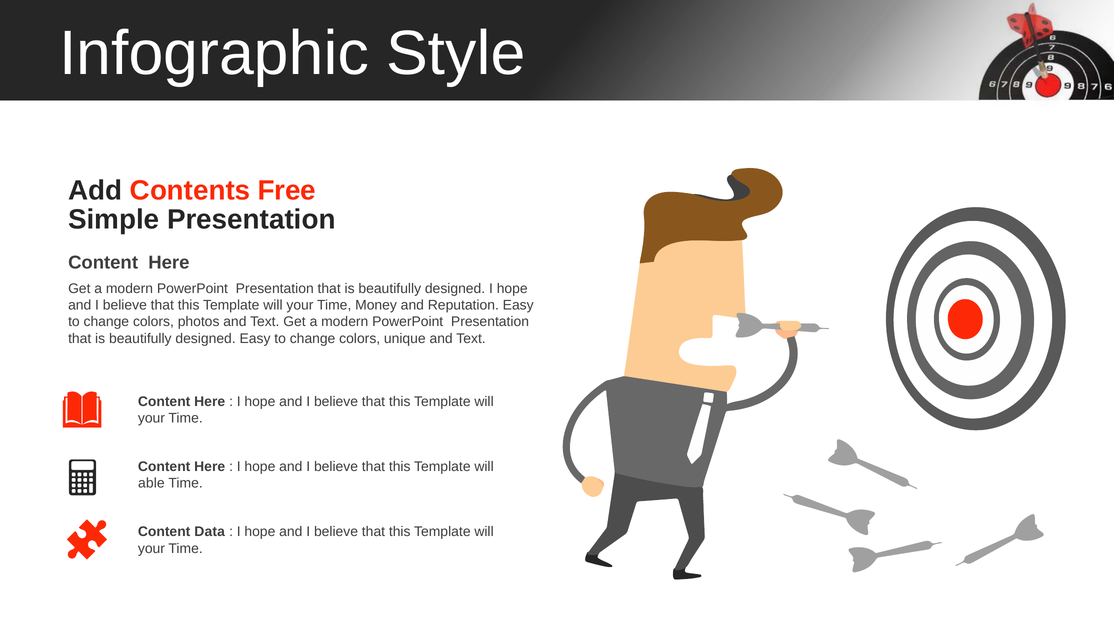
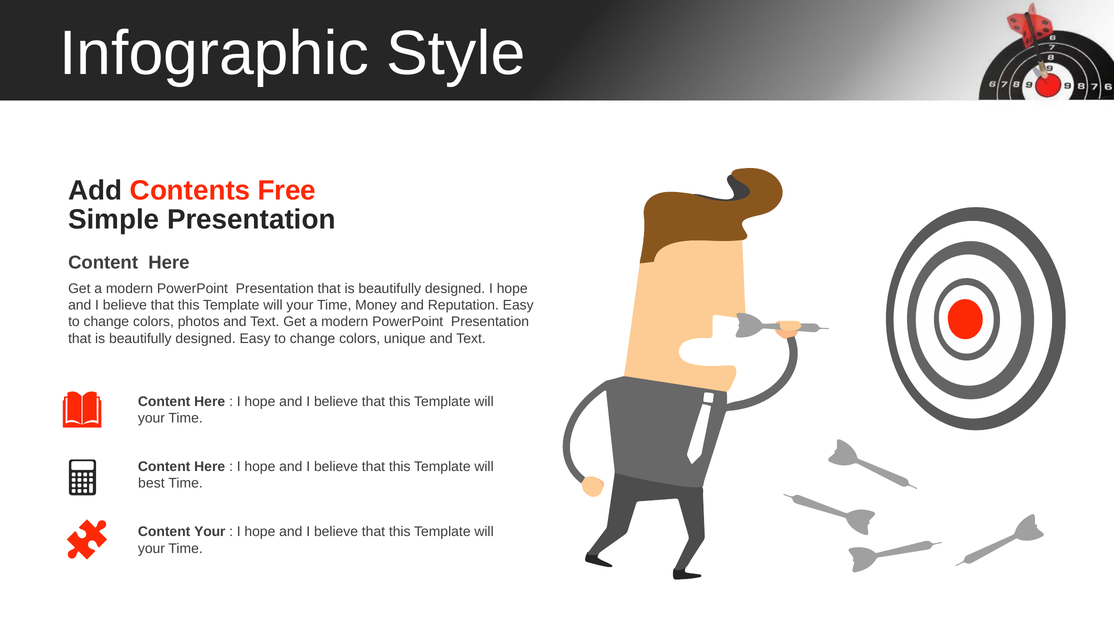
able: able -> best (151, 483)
Content Data: Data -> Your (210, 531)
